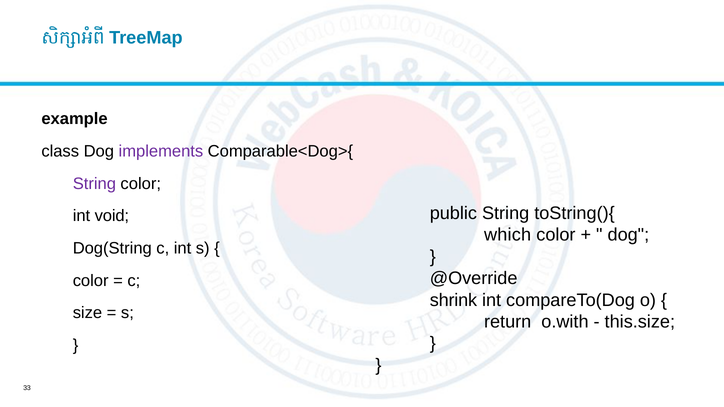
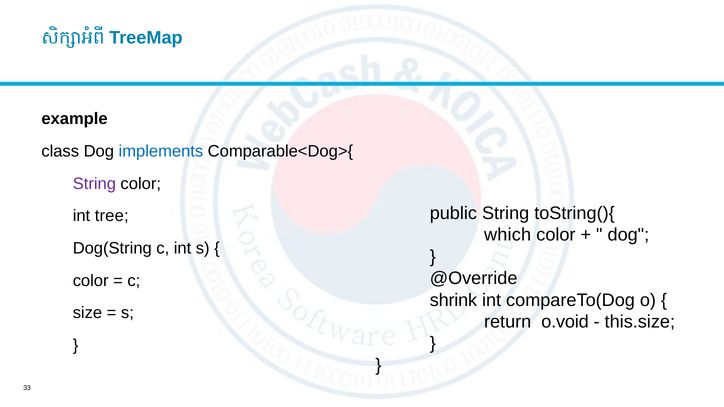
implements colour: purple -> blue (161, 151)
void: void -> tree (112, 216)
o.with: o.with -> o.void (565, 322)
